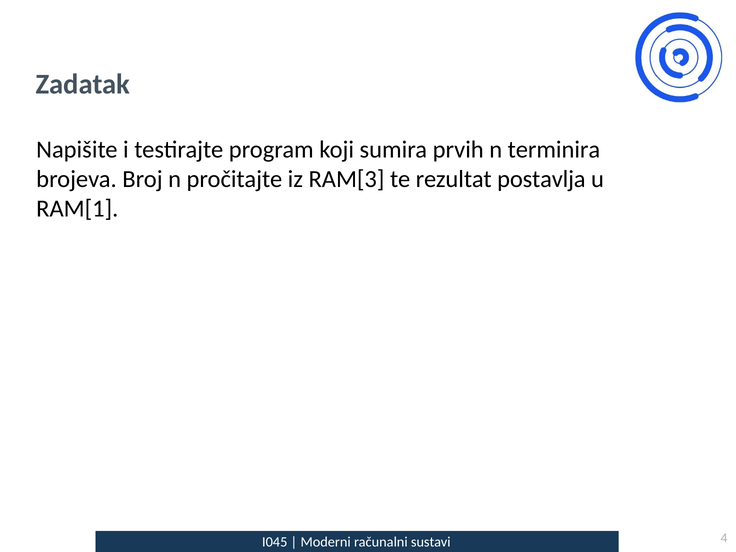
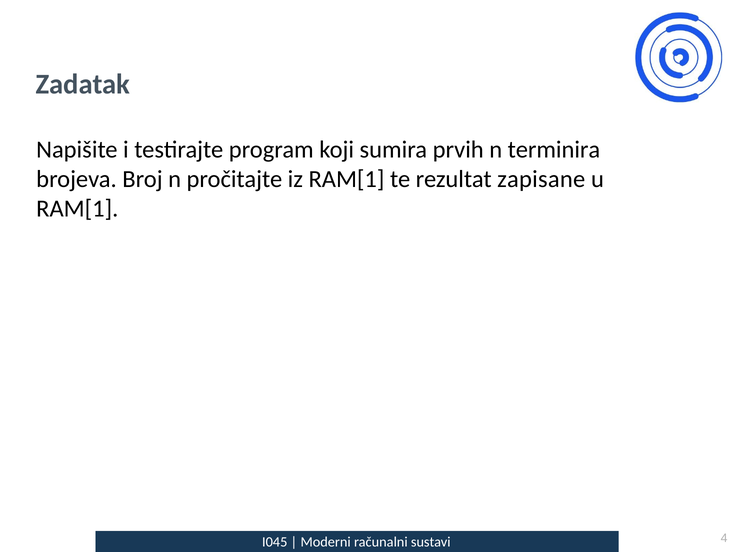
iz RAM[3: RAM[3 -> RAM[1 (346, 179)
postavlja: postavlja -> zapisane (541, 179)
